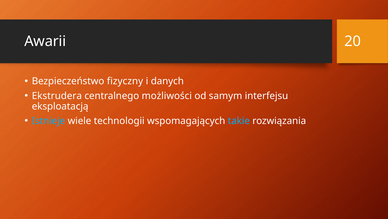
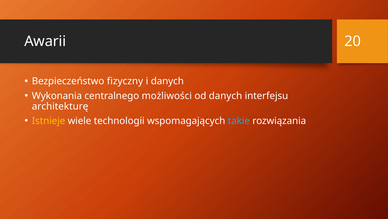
Ekstrudera: Ekstrudera -> Wykonania (57, 96)
od samym: samym -> danych (225, 96)
eksploatacją: eksploatacją -> architekturę (60, 106)
Istnieje colour: light blue -> yellow (49, 121)
